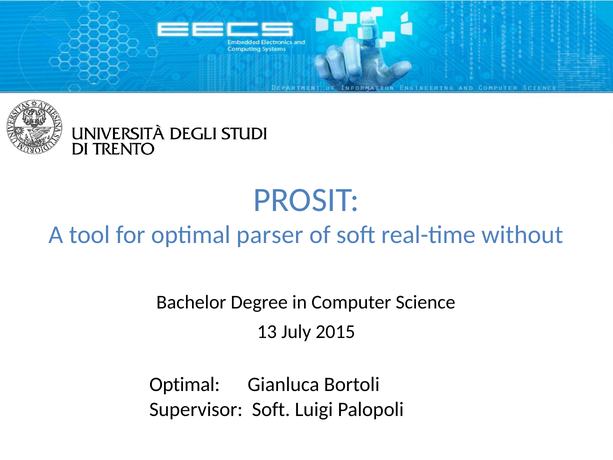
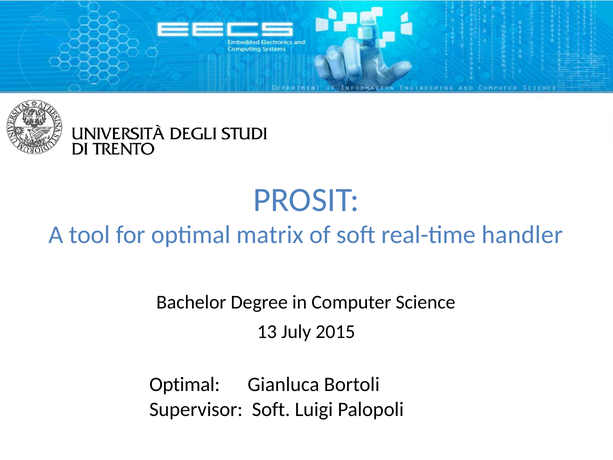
parser: parser -> matrix (270, 235)
without: without -> handler (522, 235)
